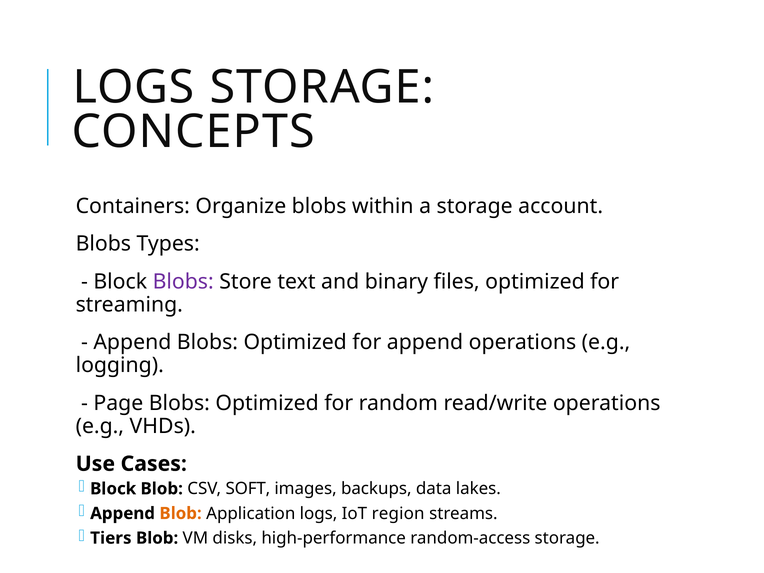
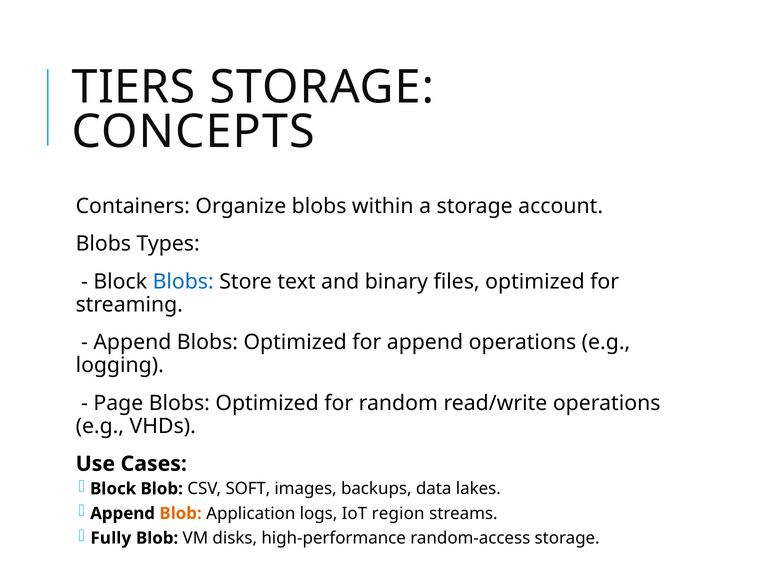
LOGS: LOGS -> TIERS (134, 87)
Blobs colour: purple -> blue (183, 282)
Tiers: Tiers -> Fully (111, 538)
